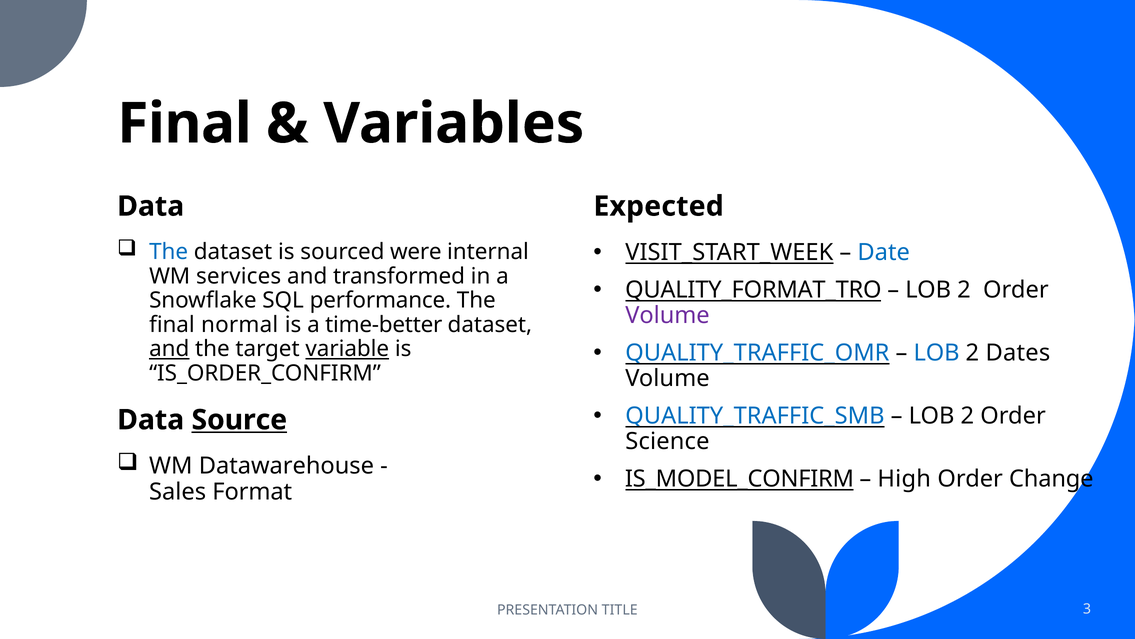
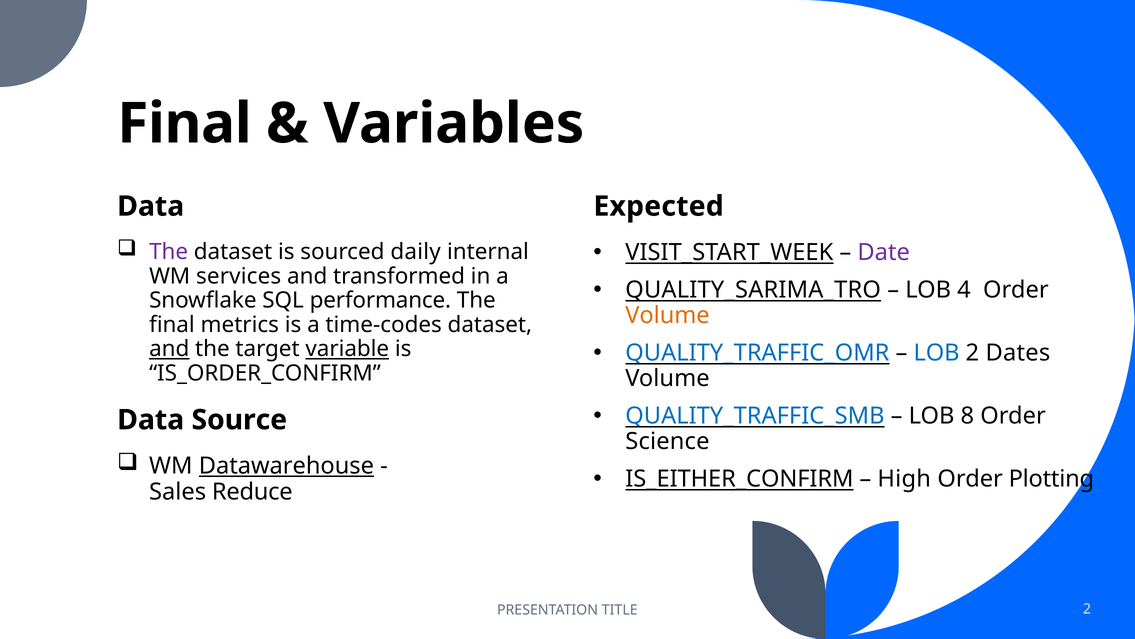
The colour: blue -> purple (169, 252)
were: were -> daily (416, 252)
Date colour: blue -> purple (884, 252)
QUALITY_FORMAT_TRO: QUALITY_FORMAT_TRO -> QUALITY_SARIMA_TRO (753, 290)
2: 2 -> 4 (964, 290)
Volume colour: purple -> orange (668, 315)
normal: normal -> metrics (240, 324)
time-better: time-better -> time-codes (384, 324)
2: 2 -> 8 (967, 416)
Source underline: present -> none (239, 420)
Datawarehouse underline: none -> present (286, 466)
IS_MODEL_CONFIRM: IS_MODEL_CONFIRM -> IS_EITHER_CONFIRM (739, 479)
Change: Change -> Plotting (1051, 479)
Format: Format -> Reduce (252, 491)
TITLE 3: 3 -> 2 (1087, 609)
